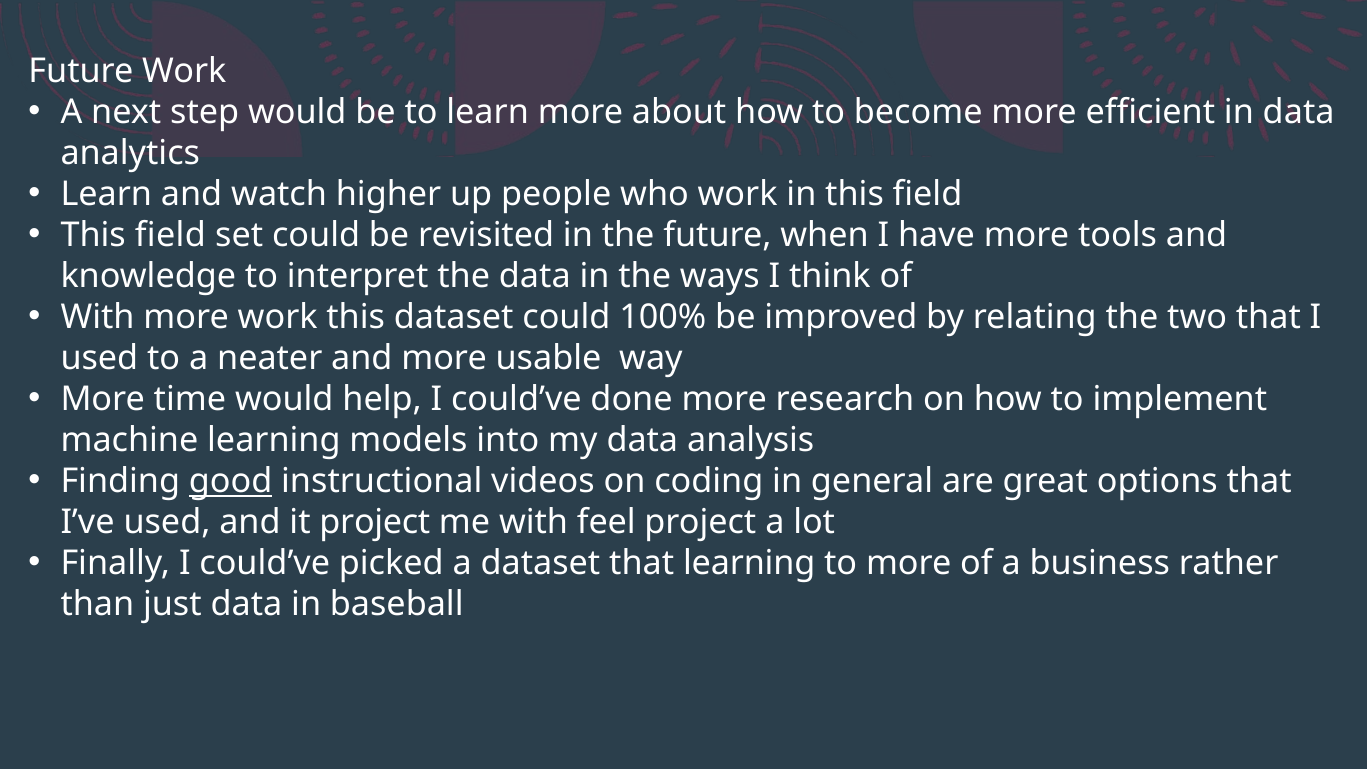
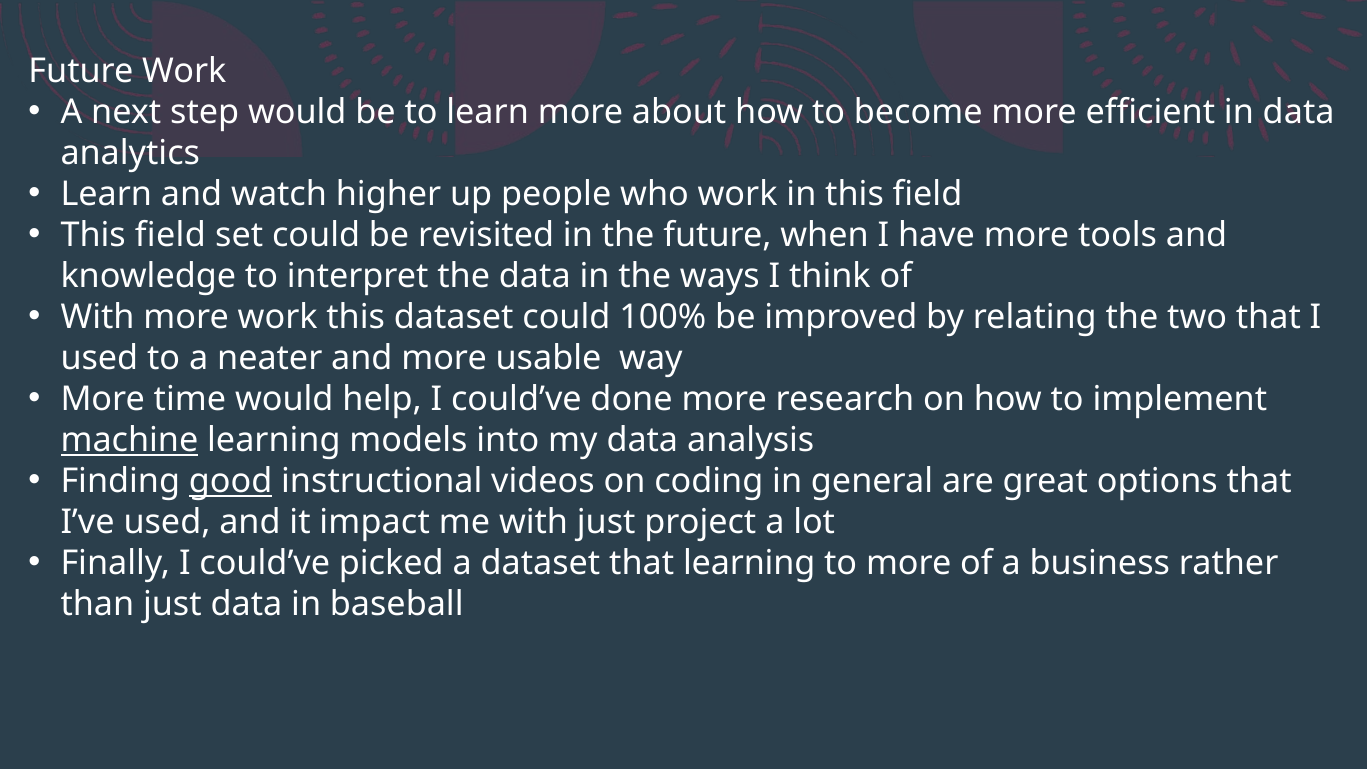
machine underline: none -> present (129, 440)
it project: project -> impact (375, 522)
with feel: feel -> just (606, 522)
